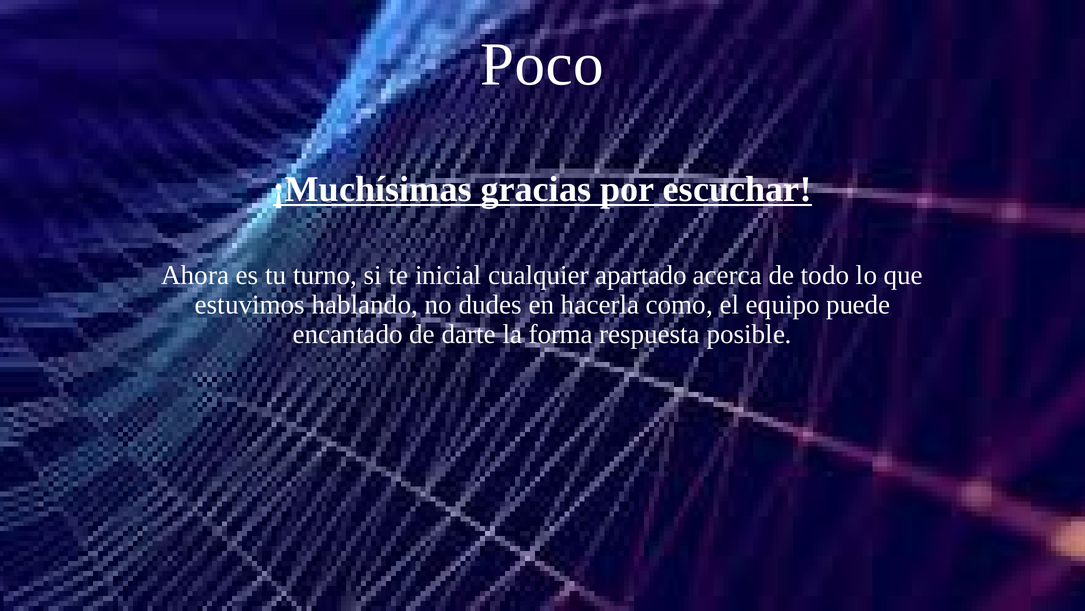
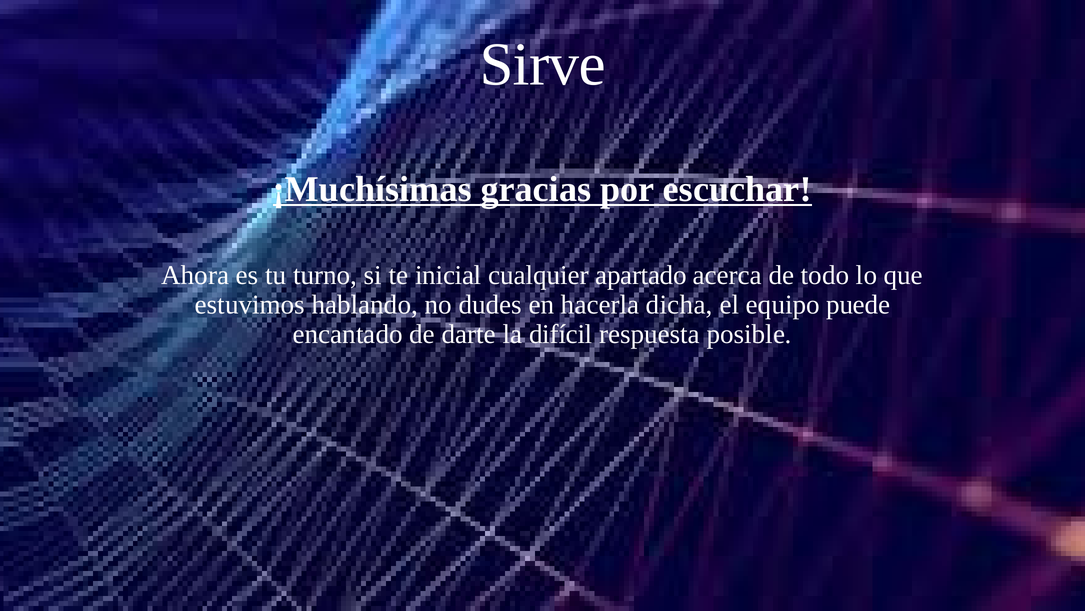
Poco: Poco -> Sirve (543, 65)
como: como -> dicha (679, 304)
forma: forma -> difícil (561, 334)
